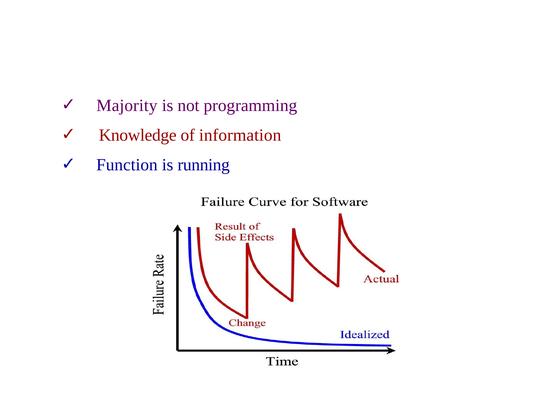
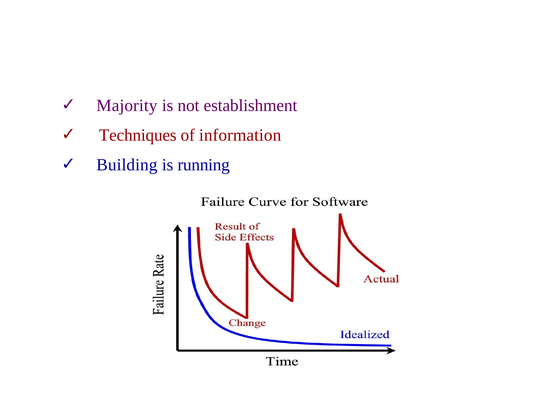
programming: programming -> establishment (250, 105)
Knowledge: Knowledge -> Techniques (138, 135)
Function: Function -> Building (127, 165)
